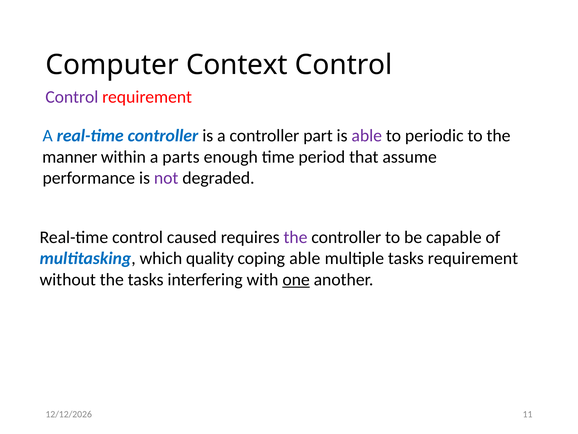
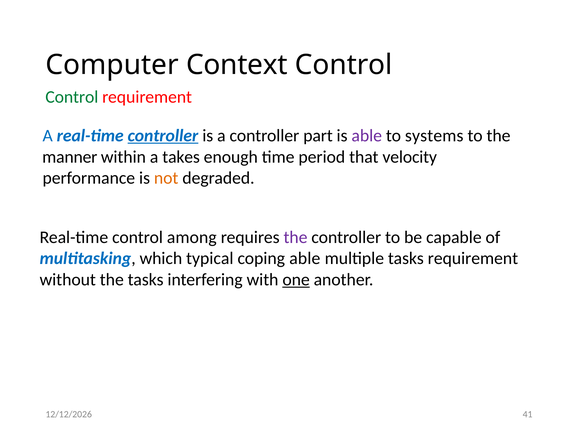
Control colour: purple -> green (72, 97)
controller underline: none -> present (163, 136)
periodic: periodic -> systems (434, 136)
parts: parts -> takes (181, 157)
assume: assume -> velocity (410, 157)
not colour: purple -> orange (166, 178)
caused: caused -> among (192, 237)
quality: quality -> typical (210, 258)
11: 11 -> 41 (528, 414)
